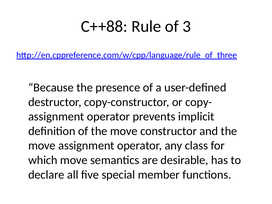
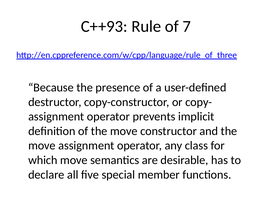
C++88: C++88 -> C++93 (104, 26)
3: 3 -> 7 (187, 26)
